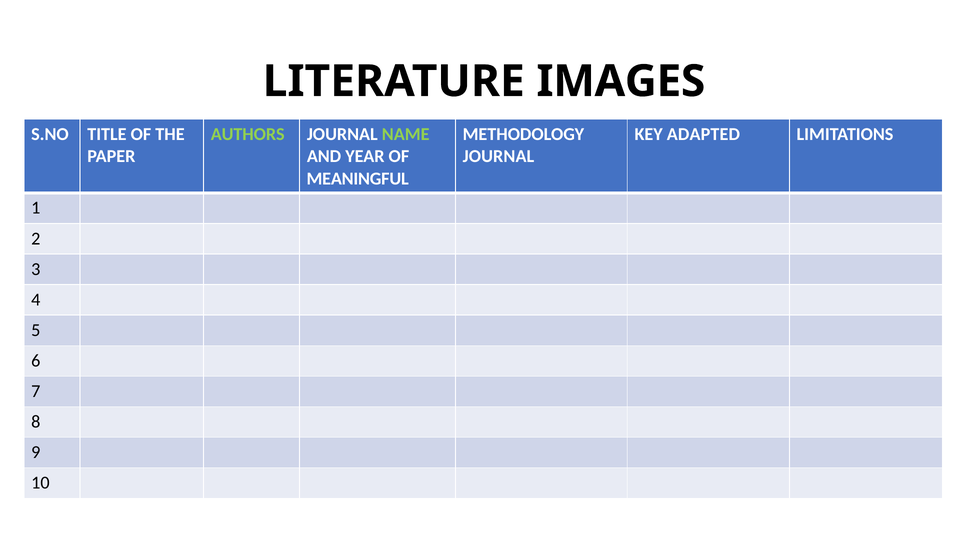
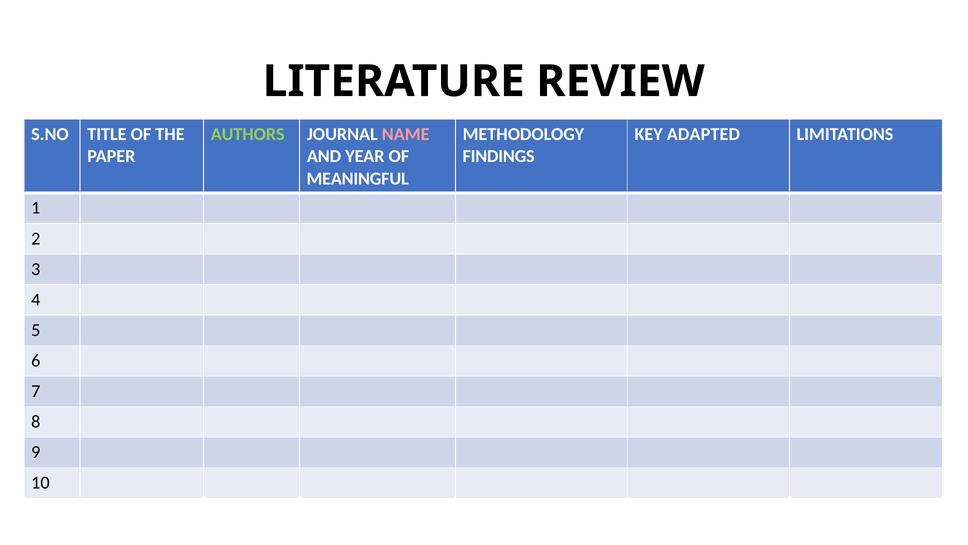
IMAGES: IMAGES -> REVIEW (621, 81)
NAME colour: light green -> pink (406, 134)
JOURNAL: JOURNAL -> FINDINGS (499, 156)
